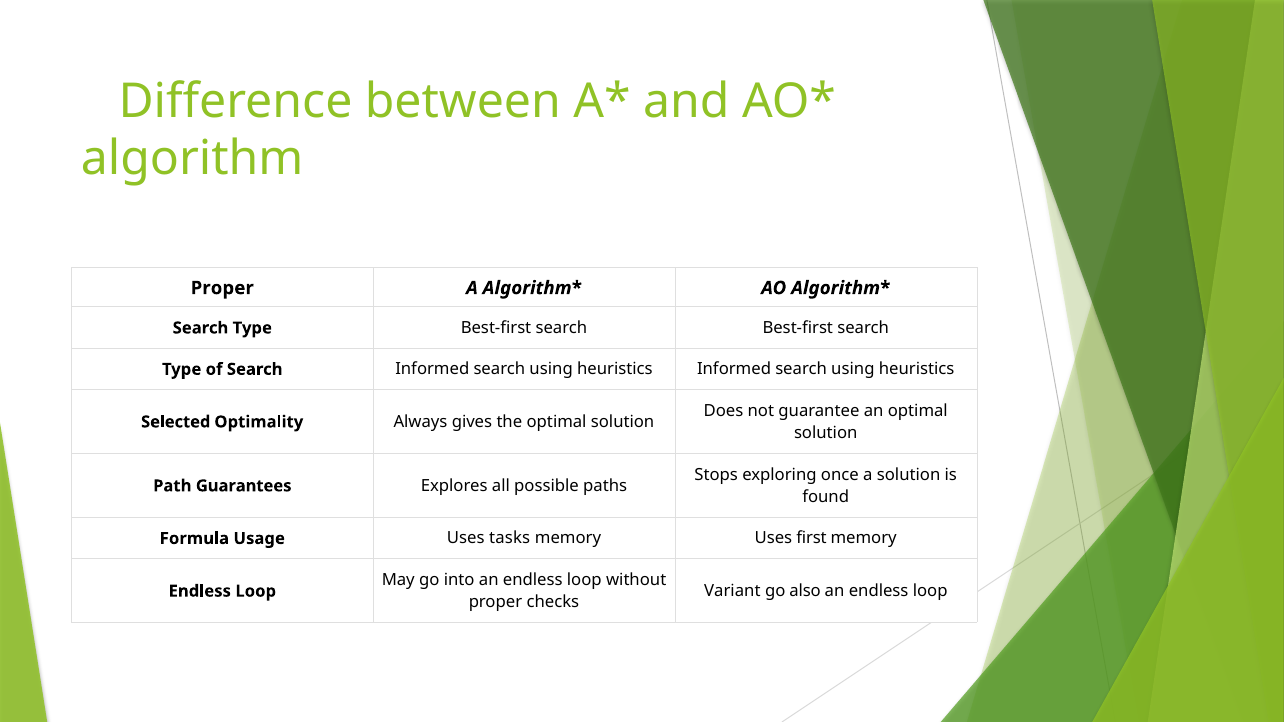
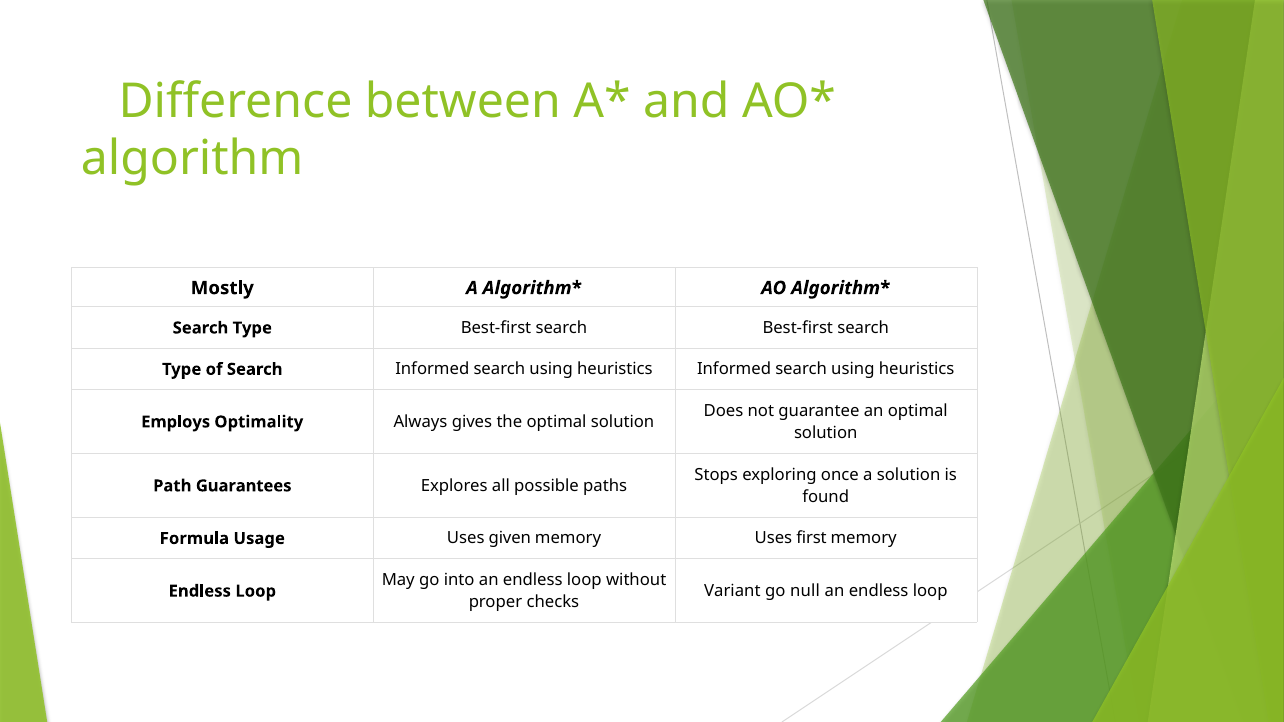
Proper: Proper -> Mostly (222, 288)
Selected: Selected -> Employs (176, 422)
tasks: tasks -> given (510, 539)
also: also -> null (805, 591)
